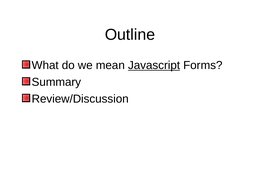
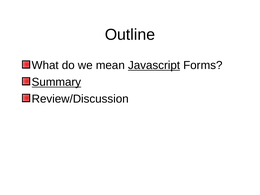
Summary underline: none -> present (56, 82)
